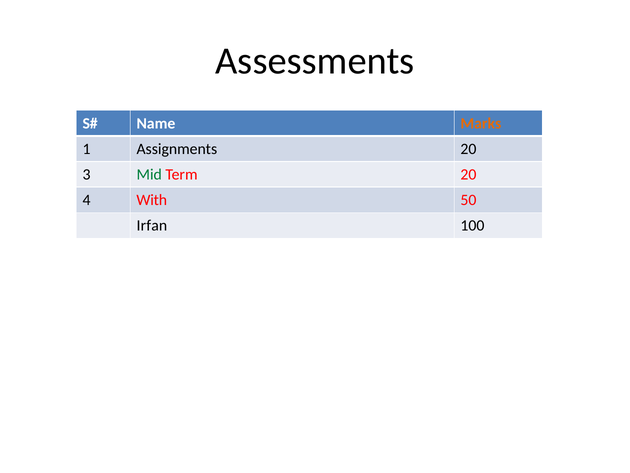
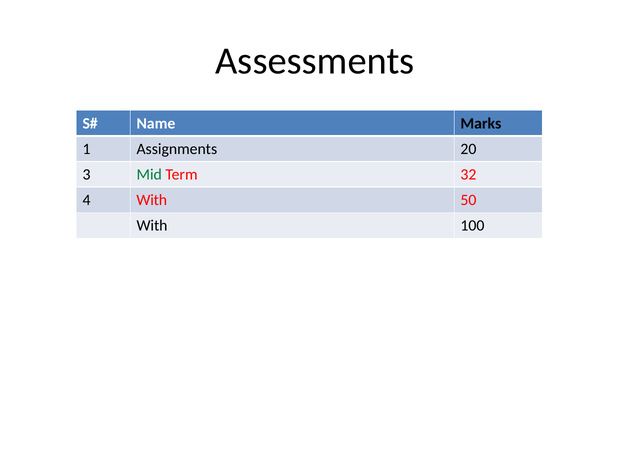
Marks colour: orange -> black (481, 123)
Term 20: 20 -> 32 (468, 174)
Irfan: Irfan -> With (152, 225)
